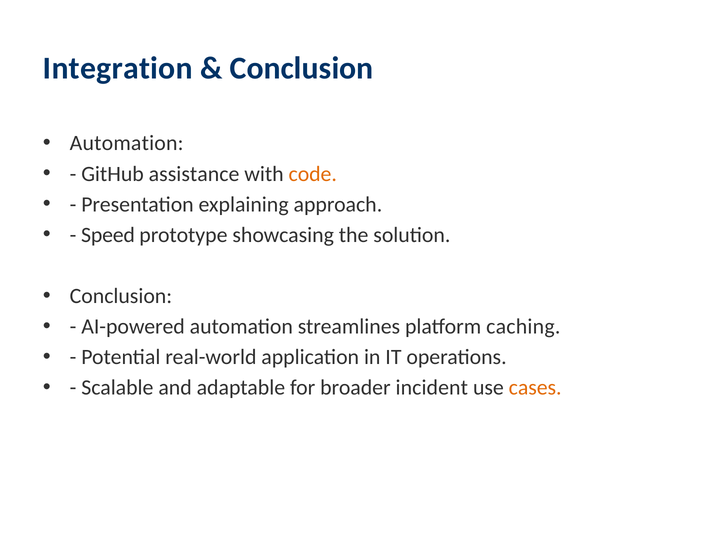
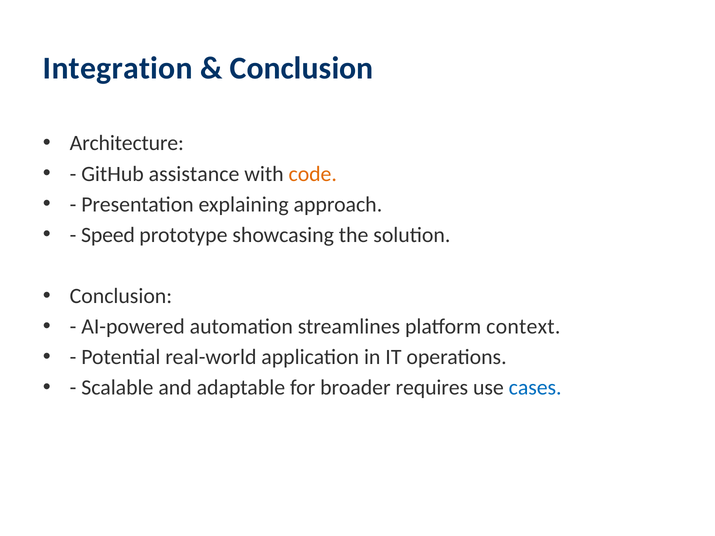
Automation: Automation -> Architecture (127, 143)
caching: caching -> context (523, 327)
incident: incident -> requires (432, 388)
cases colour: orange -> blue (535, 388)
